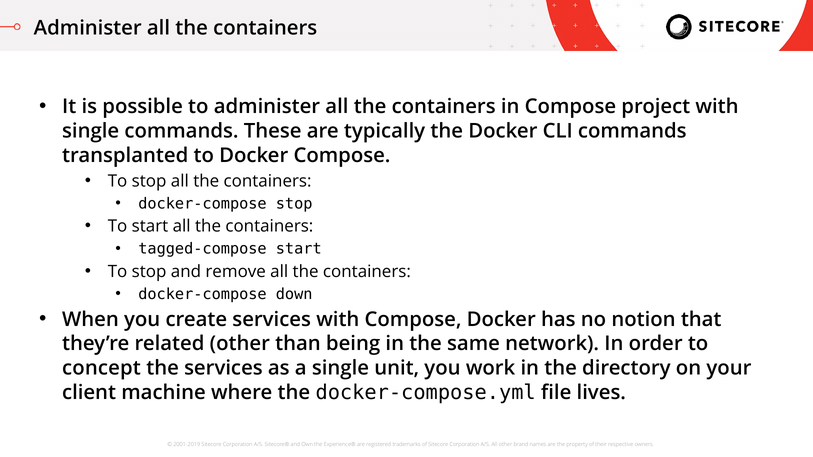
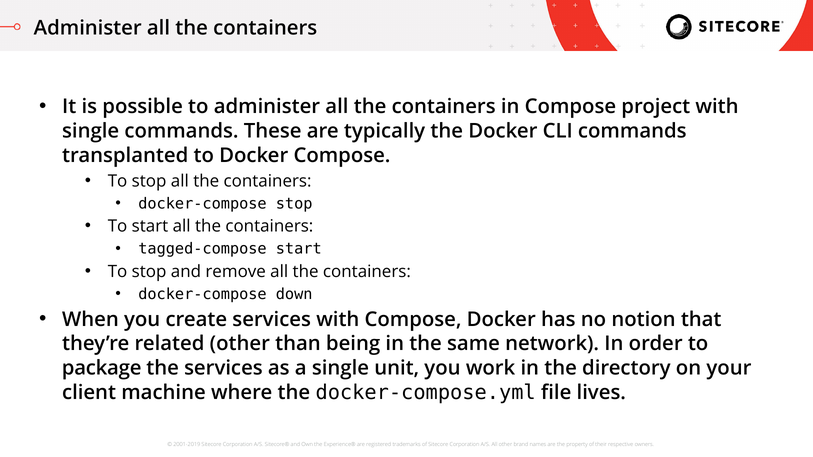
concept: concept -> package (102, 368)
